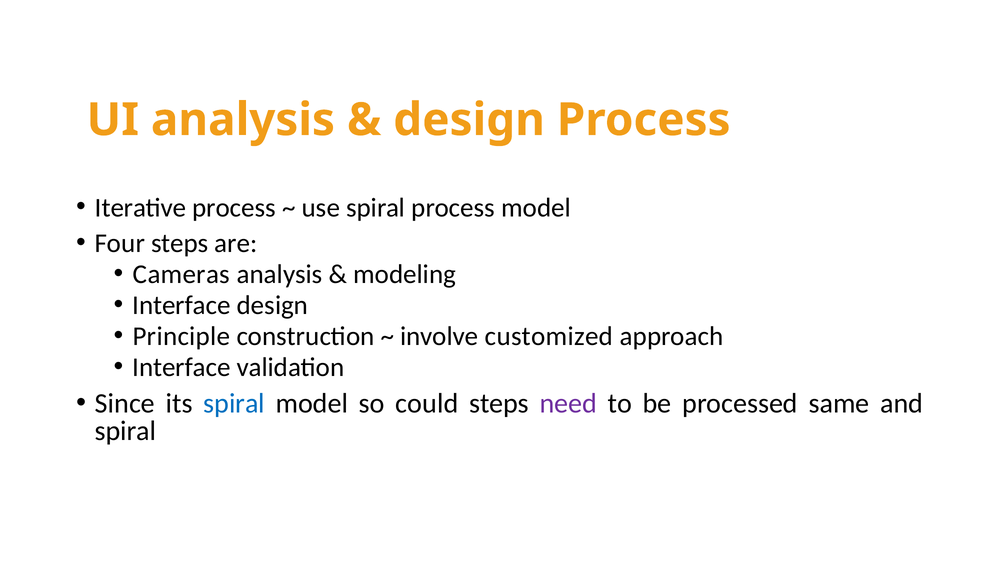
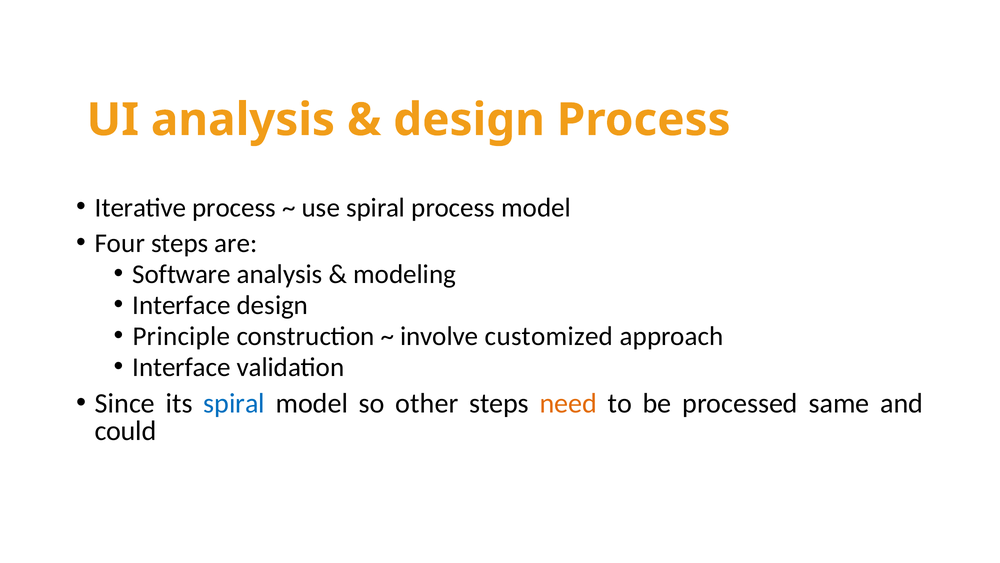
Cameras: Cameras -> Software (182, 274)
could: could -> other (427, 403)
need colour: purple -> orange (568, 403)
spiral: spiral -> could (126, 431)
